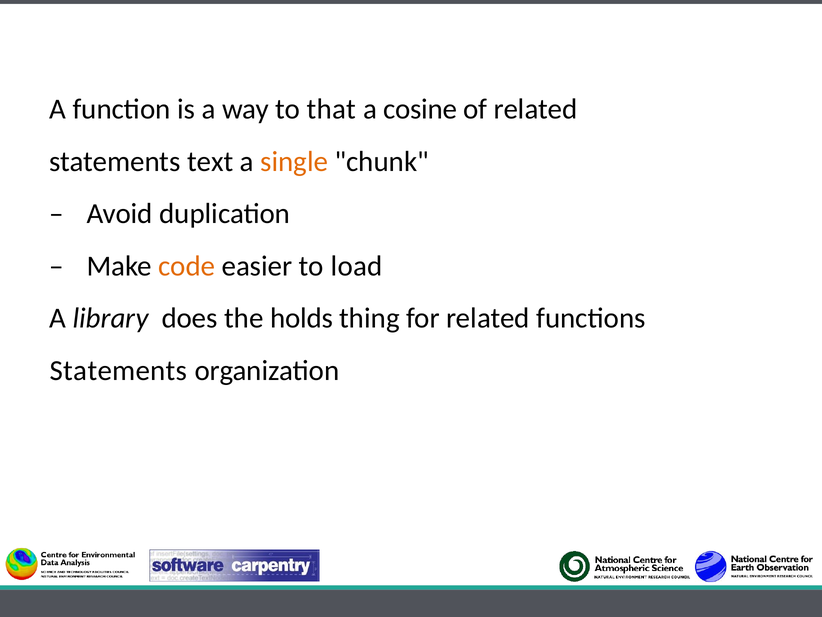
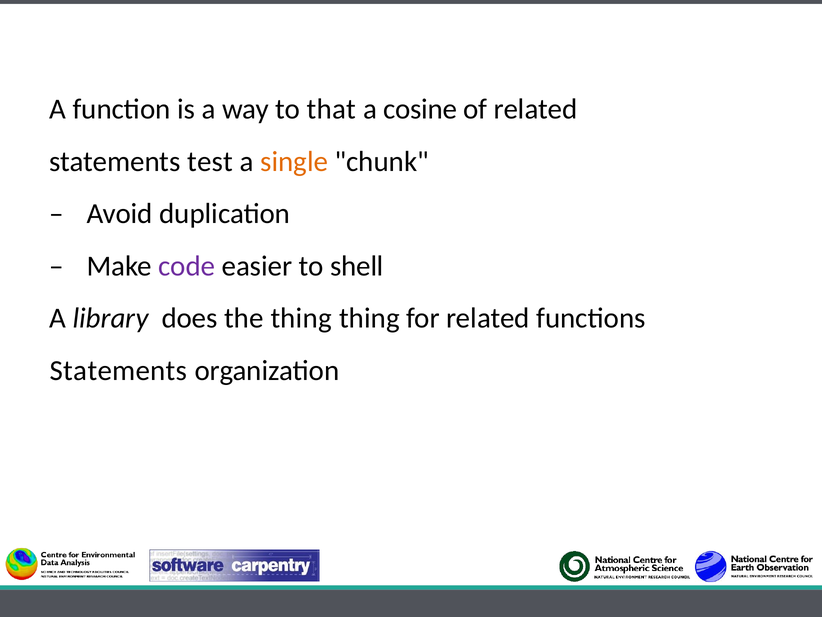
text: text -> test (210, 161)
code colour: orange -> purple (187, 266)
load: load -> shell (357, 266)
the holds: holds -> thing (301, 318)
